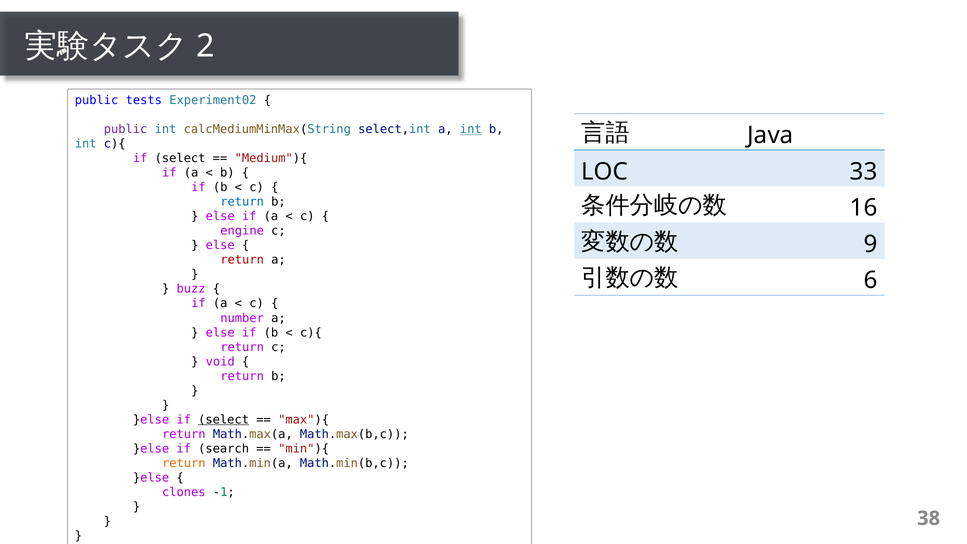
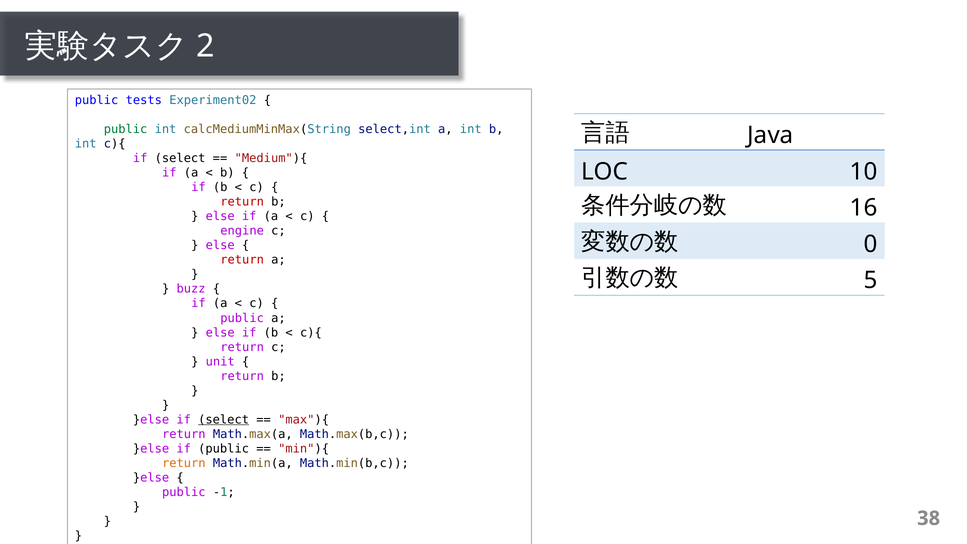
public colour: purple -> green (126, 129)
int underline: present -> none (471, 129)
33: 33 -> 10 (864, 172)
return colour: blue -> red (242, 202)
9: 9 -> 0 (871, 244)
6: 6 -> 5 (871, 280)
number: number -> public (242, 318)
void: void -> unit (220, 361)
if search: search -> public (224, 449)
clones: clones -> public (184, 492)
